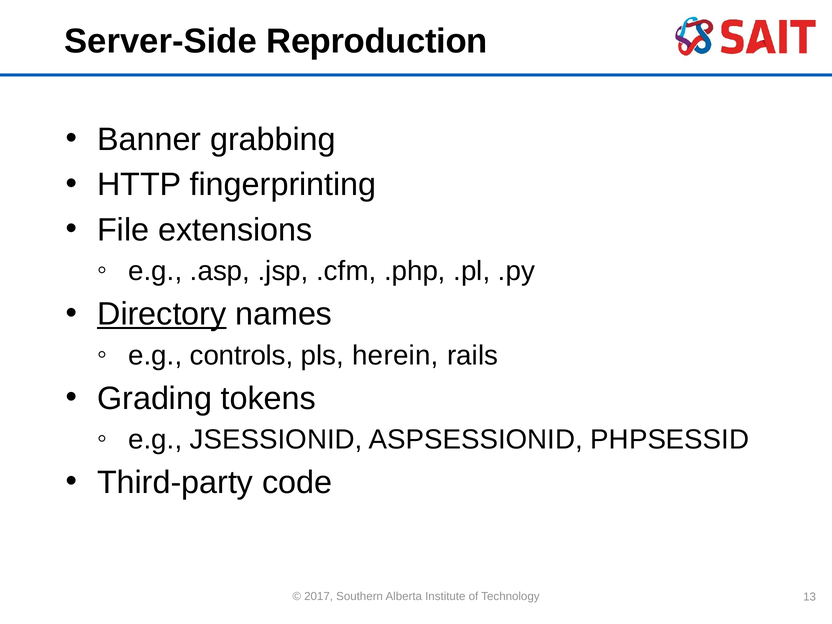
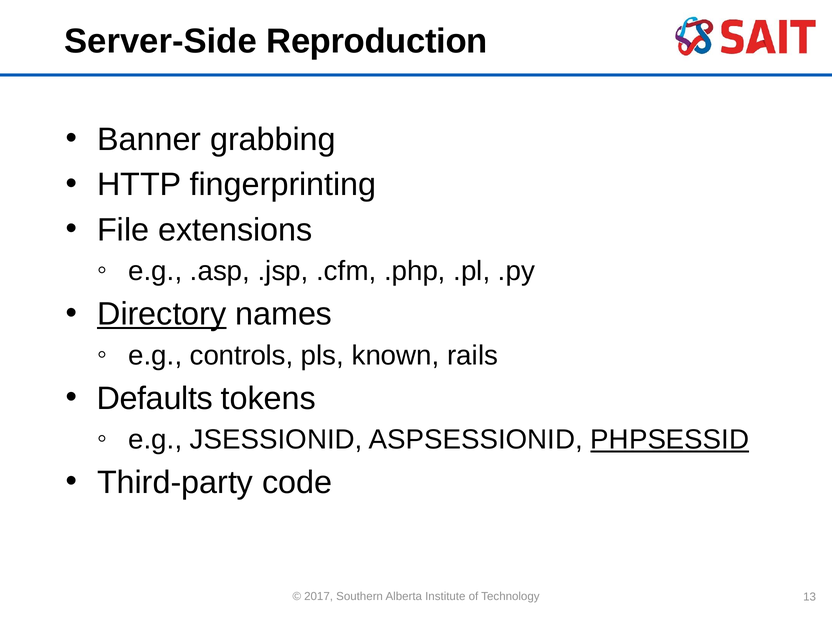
herein: herein -> known (396, 355)
Grading: Grading -> Defaults (155, 398)
PHPSESSID underline: none -> present (670, 440)
